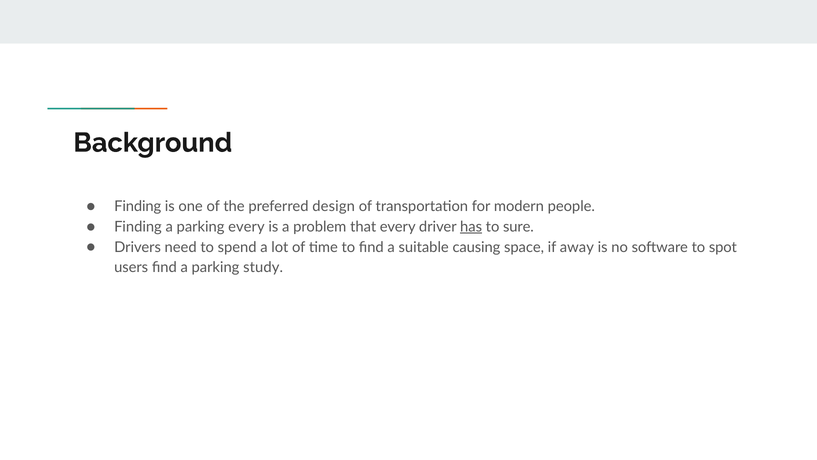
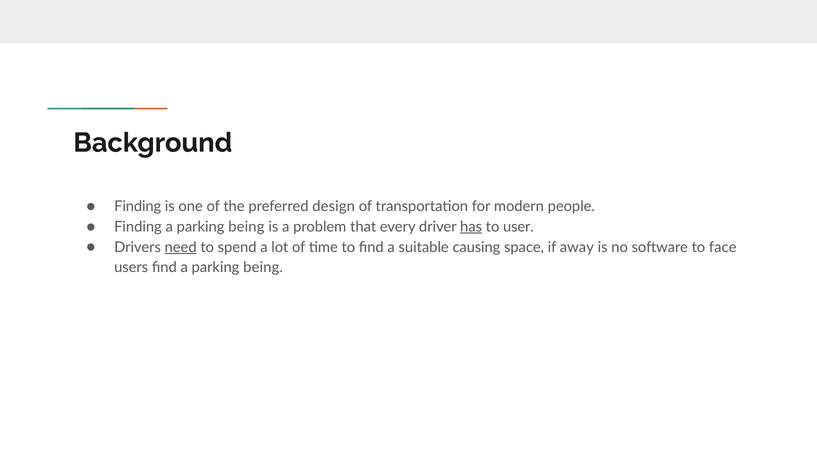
Finding a parking every: every -> being (246, 227)
sure: sure -> user (518, 227)
need underline: none -> present (181, 247)
spot: spot -> face (723, 247)
find a parking study: study -> being (263, 267)
